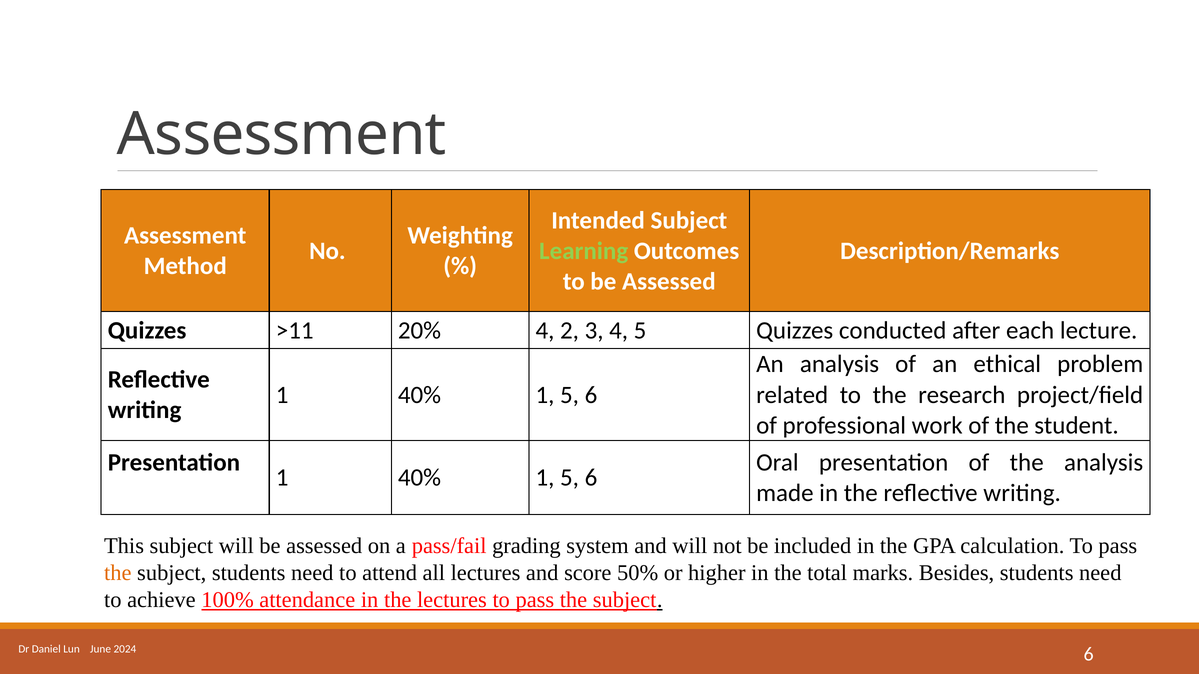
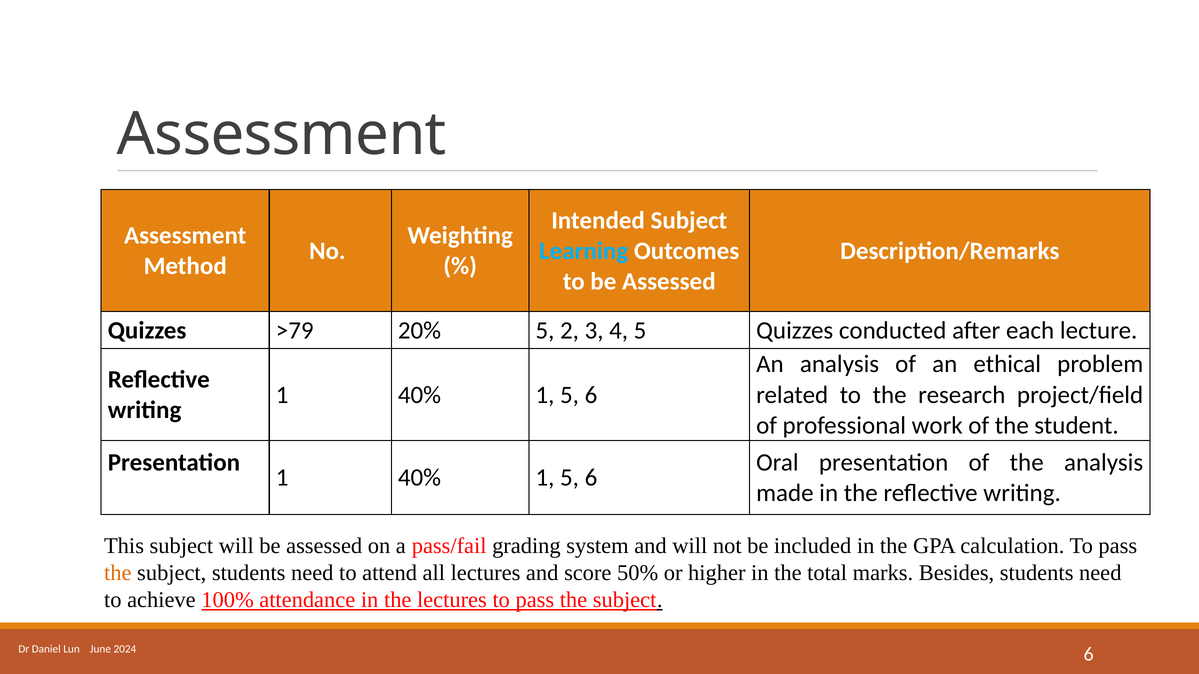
Learning colour: light green -> light blue (584, 251)
>11: >11 -> >79 (295, 331)
20% 4: 4 -> 5 (545, 331)
